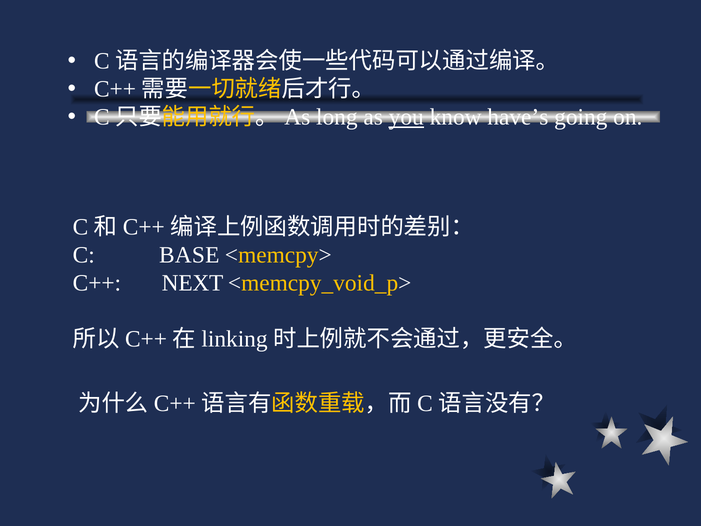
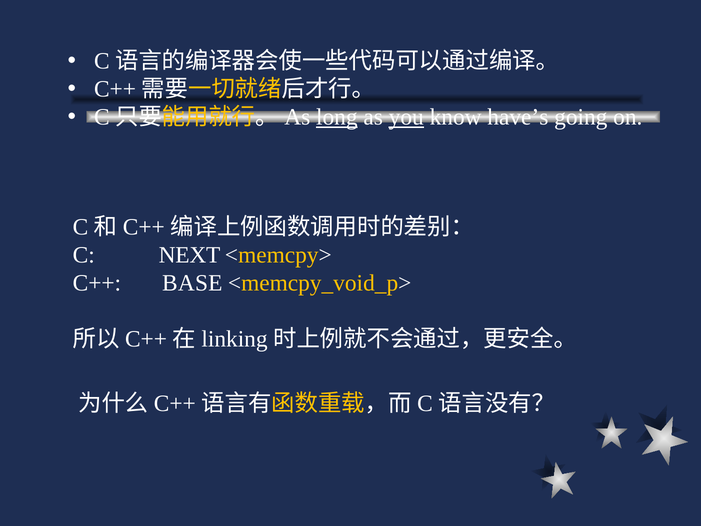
long underline: none -> present (337, 117)
BASE: BASE -> NEXT (189, 255)
NEXT: NEXT -> BASE (192, 283)
